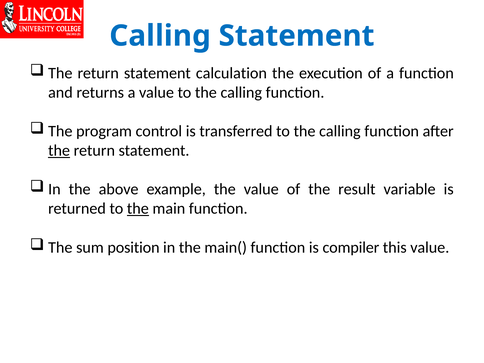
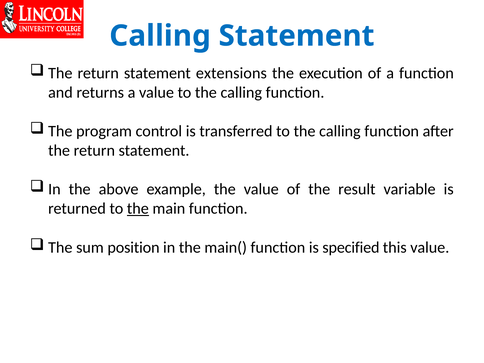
calculation: calculation -> extensions (231, 73)
the underline: present -> none (59, 151)
compiler: compiler -> specified (351, 247)
